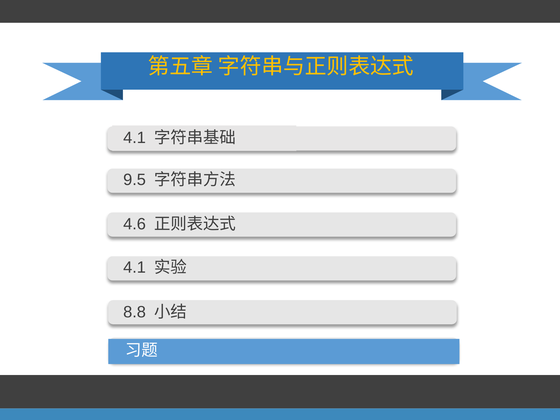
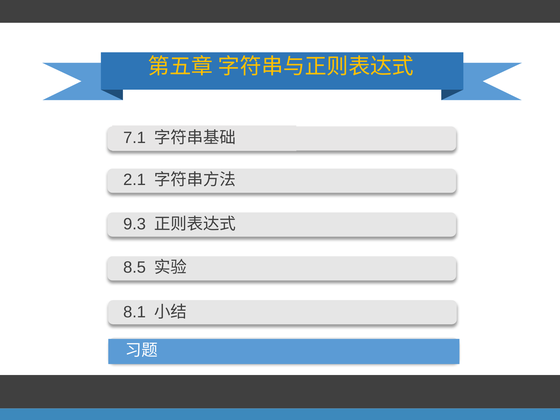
4.1: 4.1 -> 7.1 (135, 138)
9.5: 9.5 -> 2.1 (135, 180)
4.6: 4.6 -> 9.3 (135, 224)
4.1: 4.1 -> 8.5 (135, 267)
8.8: 8.8 -> 8.1 (135, 312)
